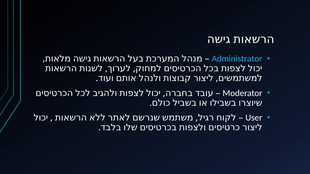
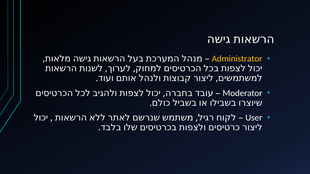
Administrator colour: light blue -> yellow (237, 59)
